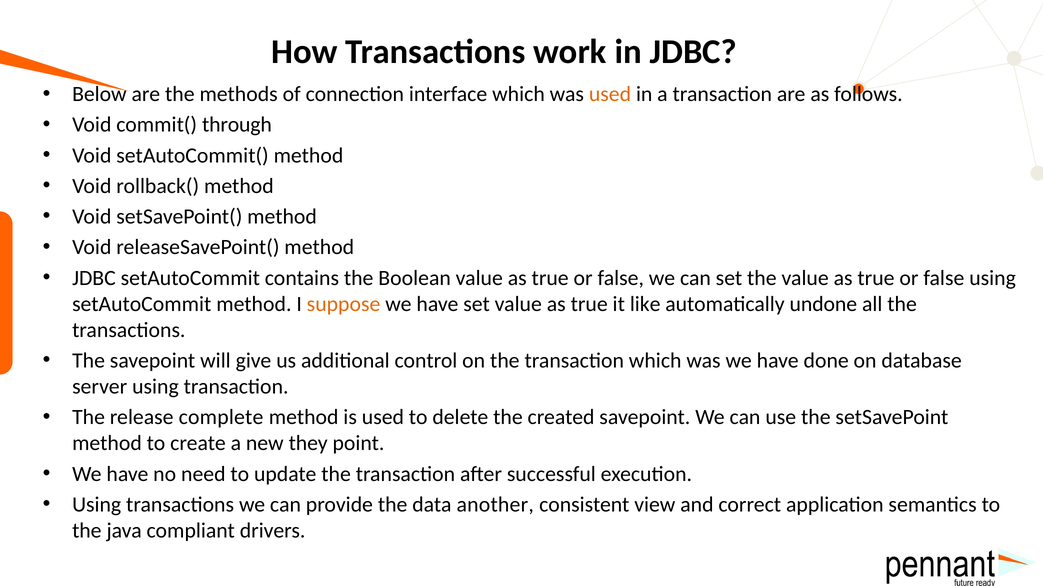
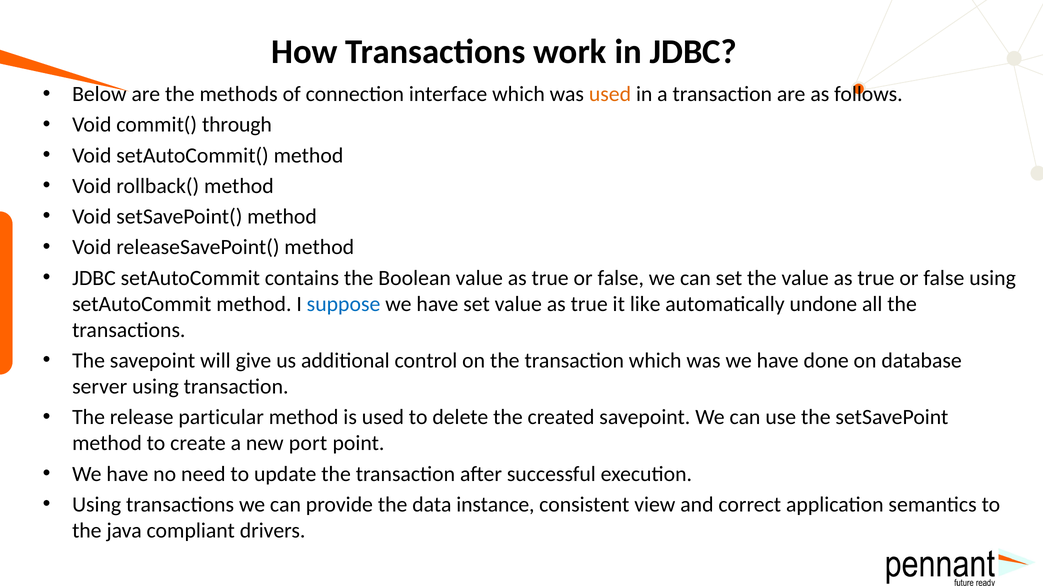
suppose colour: orange -> blue (344, 304)
complete: complete -> particular (221, 418)
they: they -> port (308, 444)
another: another -> instance (495, 505)
